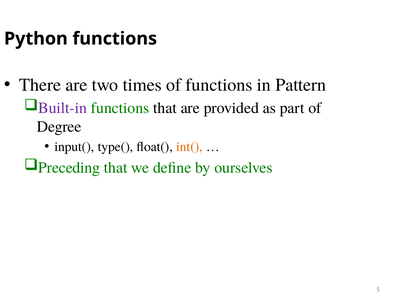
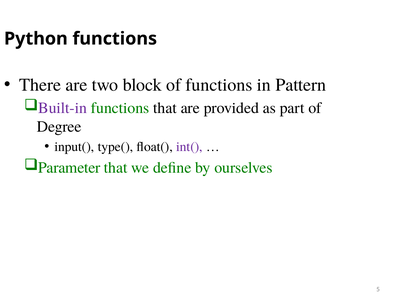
times: times -> block (142, 85)
int( colour: orange -> purple (189, 147)
Preceding: Preceding -> Parameter (69, 168)
